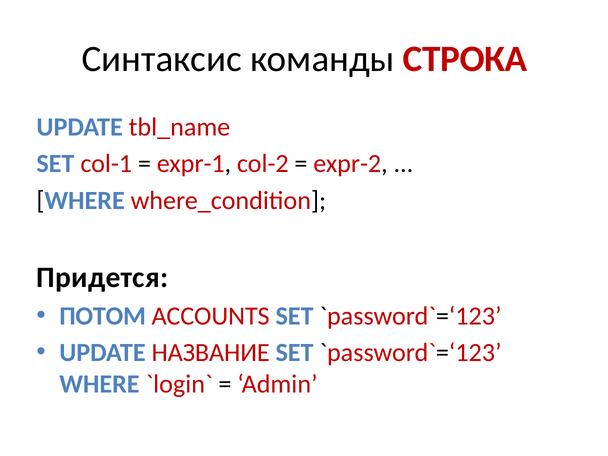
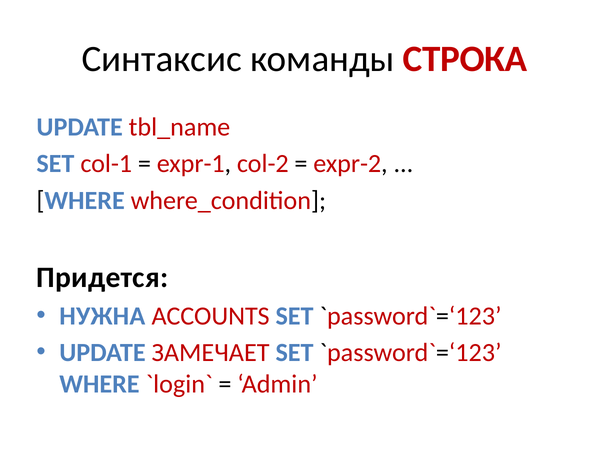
ПОТОМ: ПОТОМ -> НУЖНА (102, 316)
НАЗВАНИЕ: НАЗВАНИЕ -> ЗАМЕЧАЕТ (211, 353)
